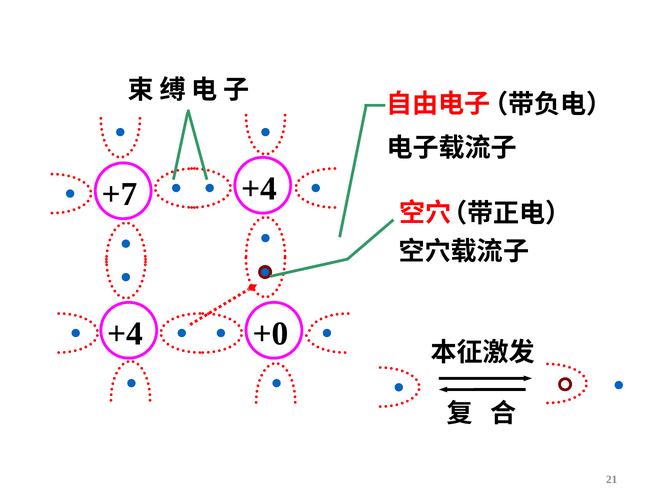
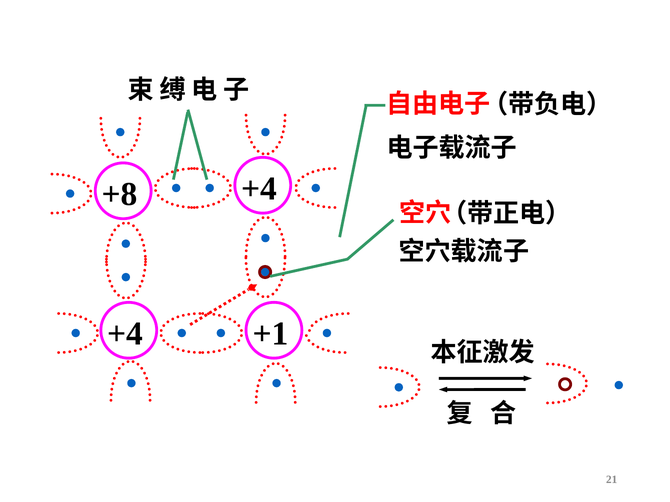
+7: +7 -> +8 (120, 194)
+0: +0 -> +1 (270, 334)
